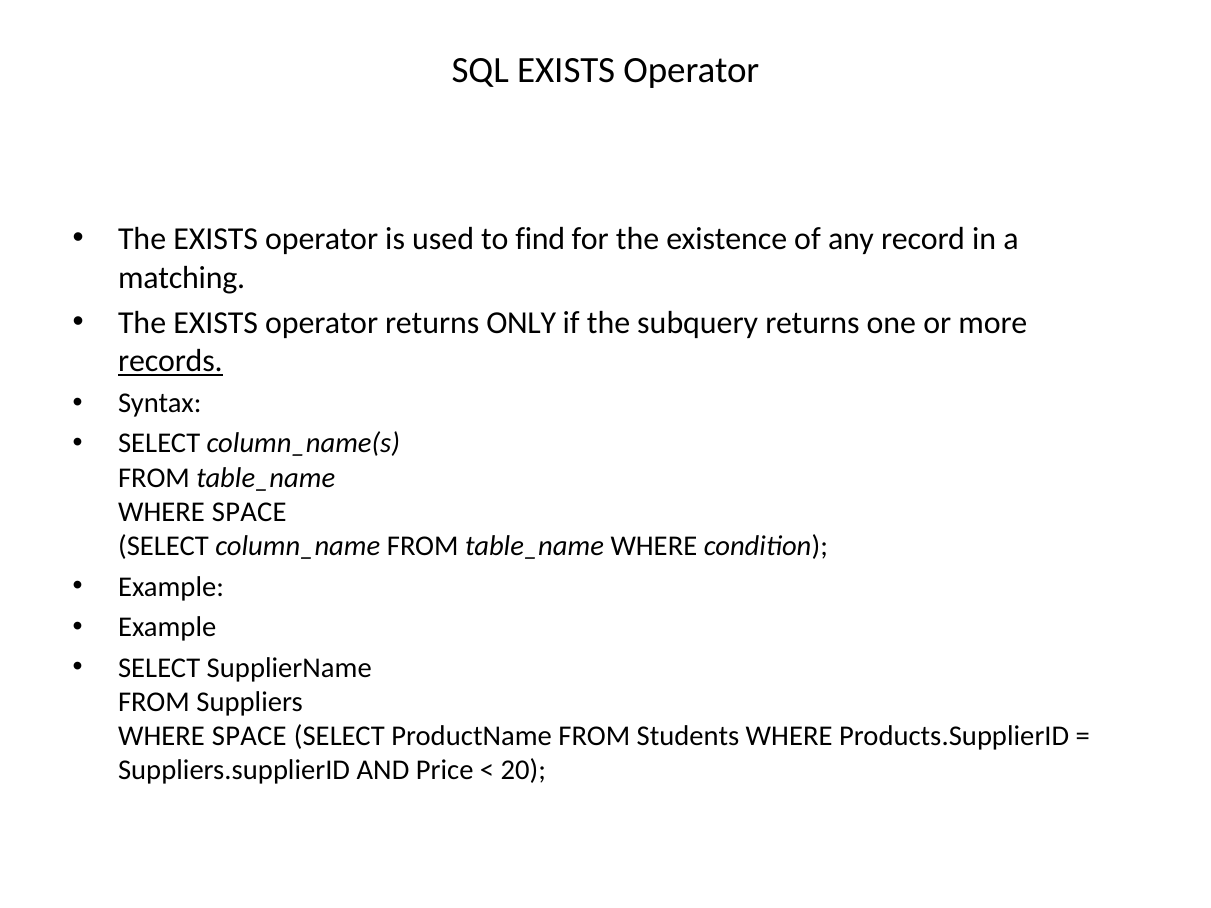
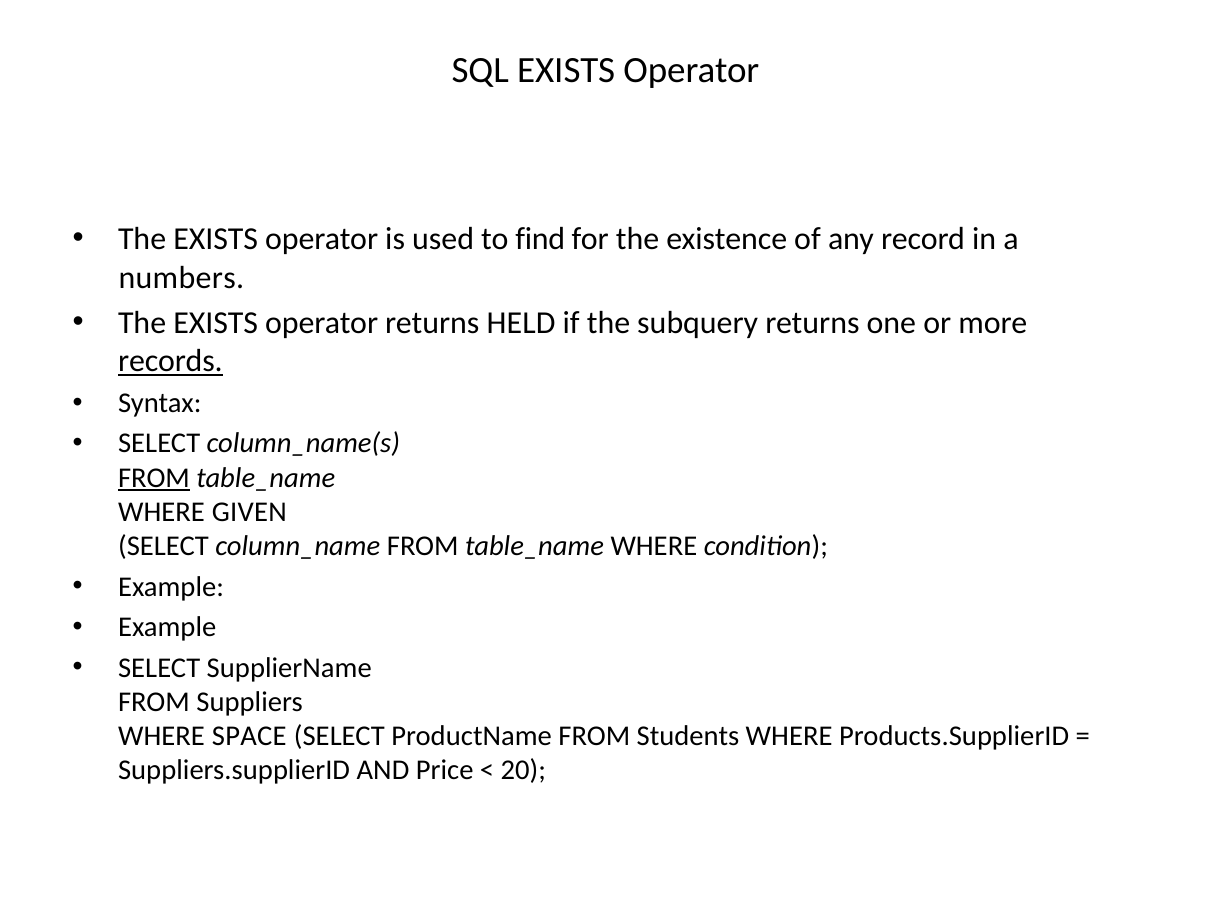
matching: matching -> numbers (181, 278)
ONLY: ONLY -> HELD (521, 323)
FROM underline: none -> present (154, 478)
SPACE: SPACE -> GIVEN (249, 512)
